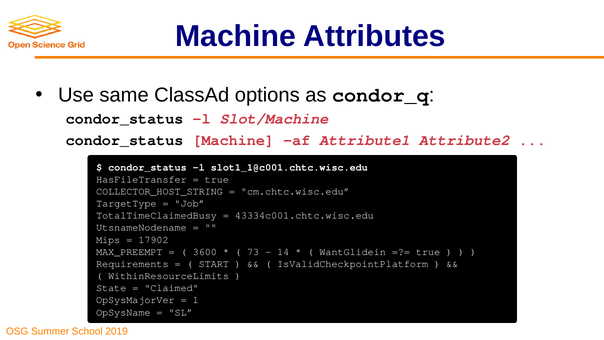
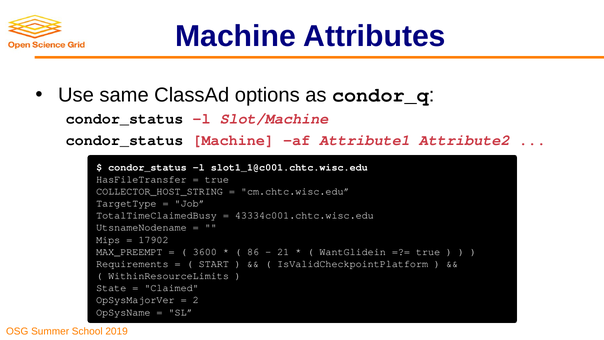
73: 73 -> 86 (253, 252)
14: 14 -> 21 (283, 252)
1: 1 -> 2 (196, 300)
